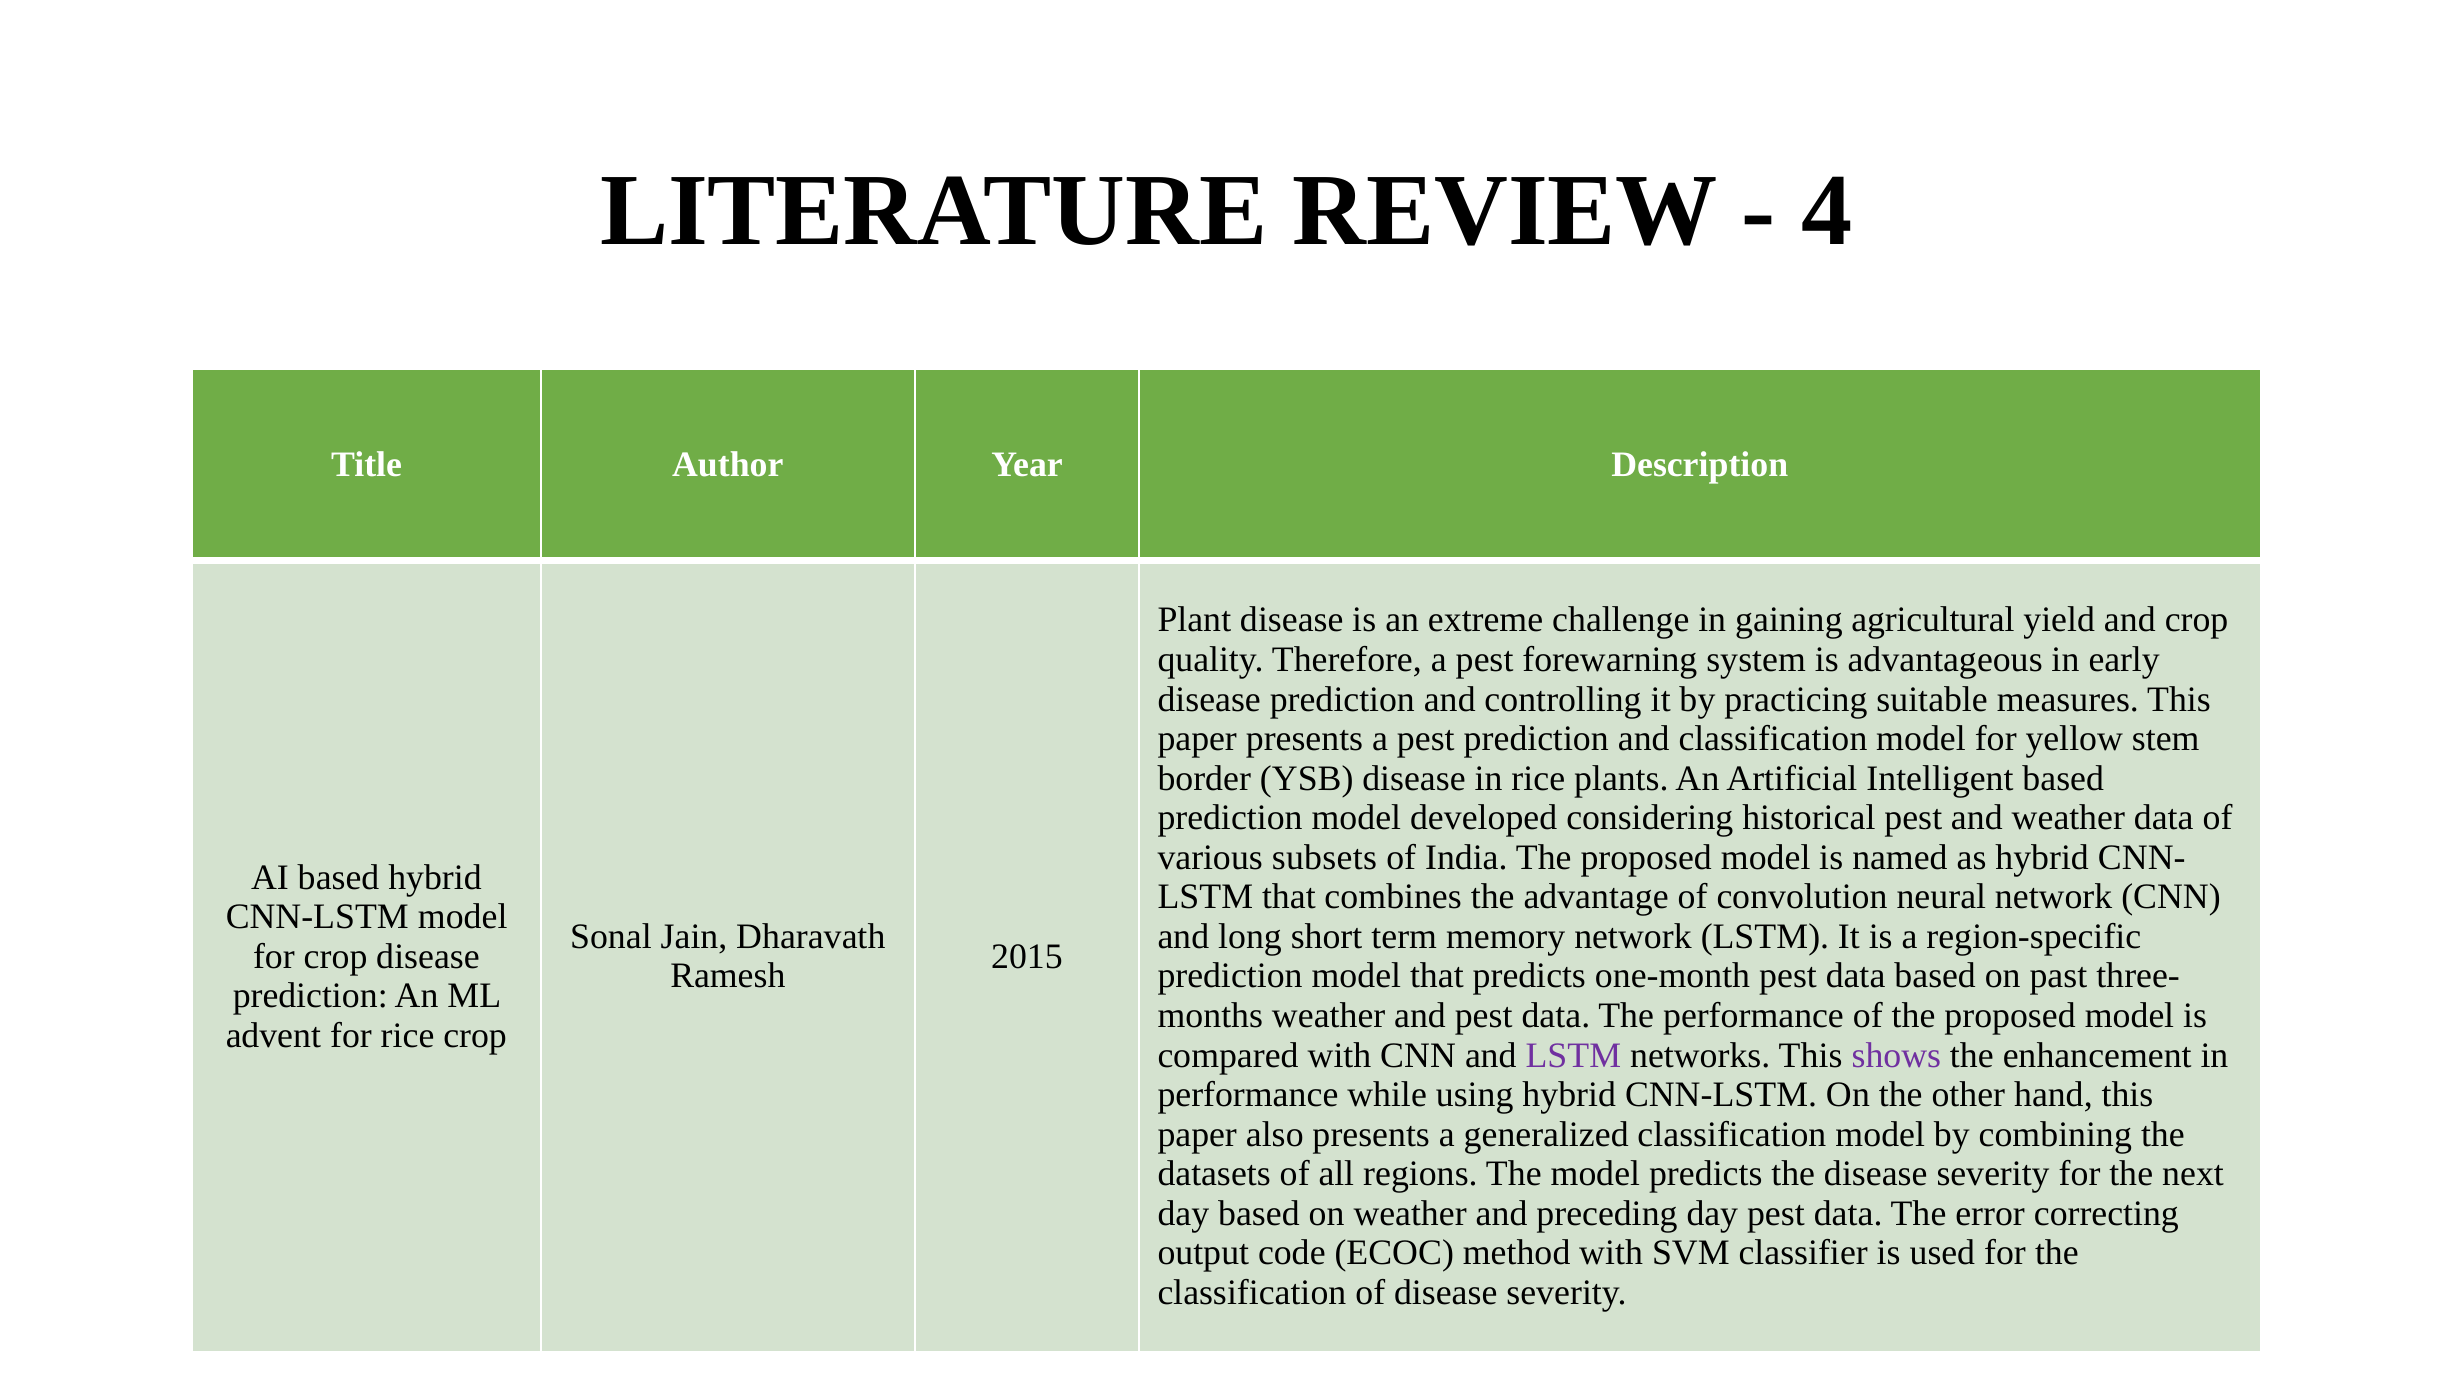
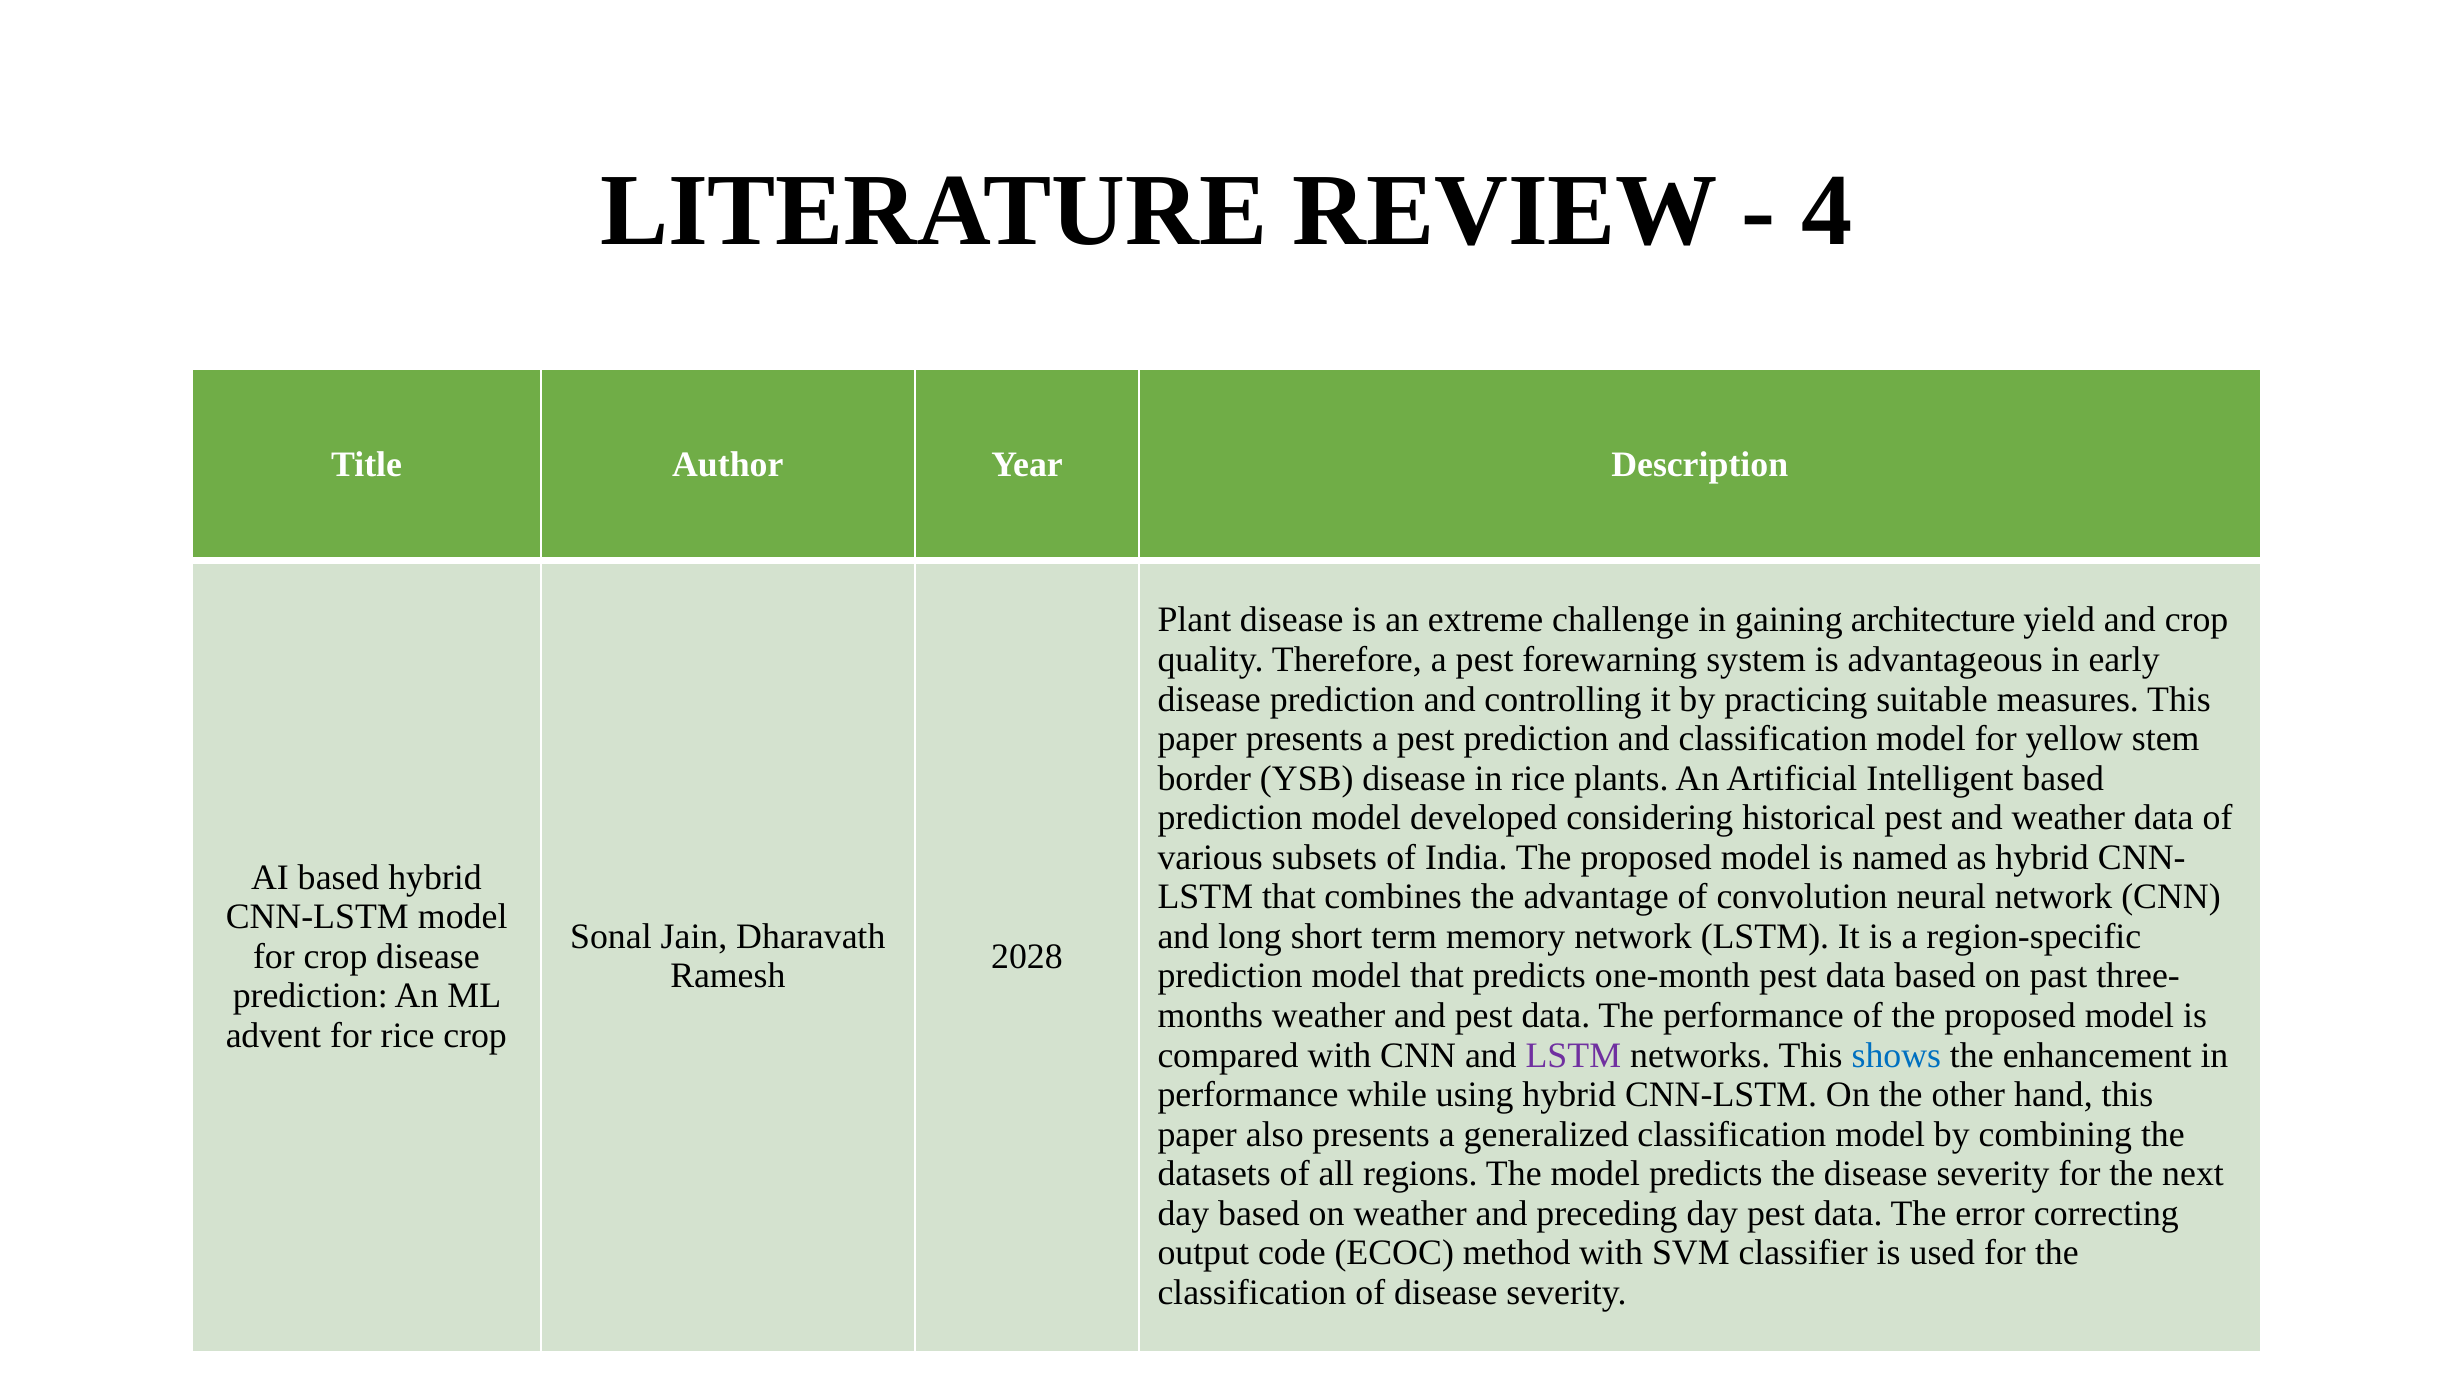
agricultural: agricultural -> architecture (1933, 620)
2015: 2015 -> 2028 (1027, 956)
shows colour: purple -> blue (1896, 1055)
